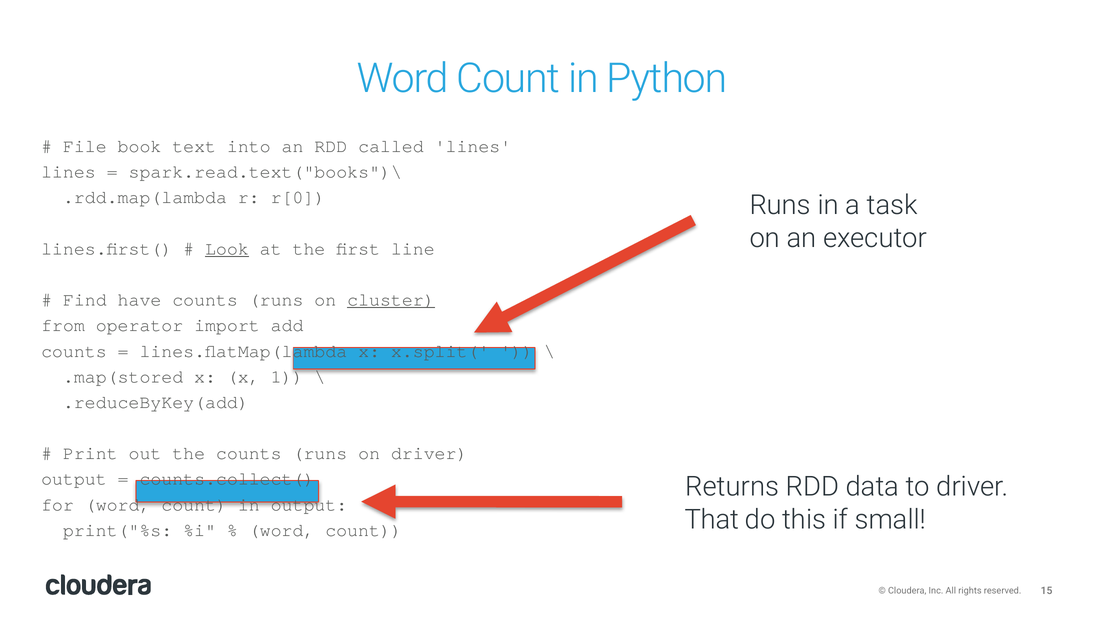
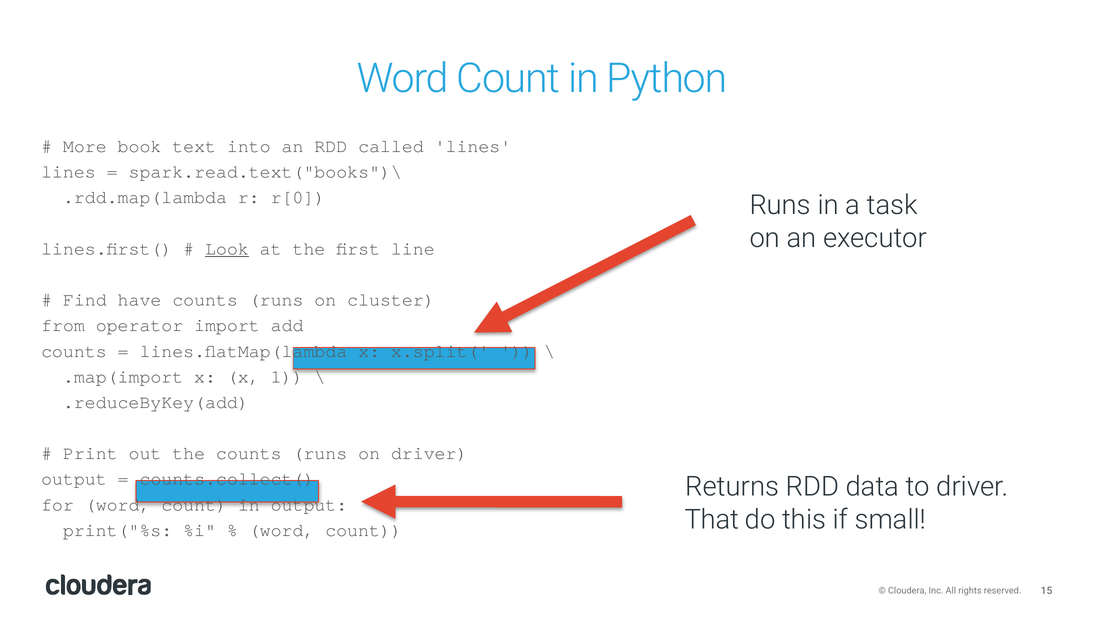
File: File -> More (85, 146)
cluster underline: present -> none (391, 300)
.map(stored: .map(stored -> .map(import (123, 377)
